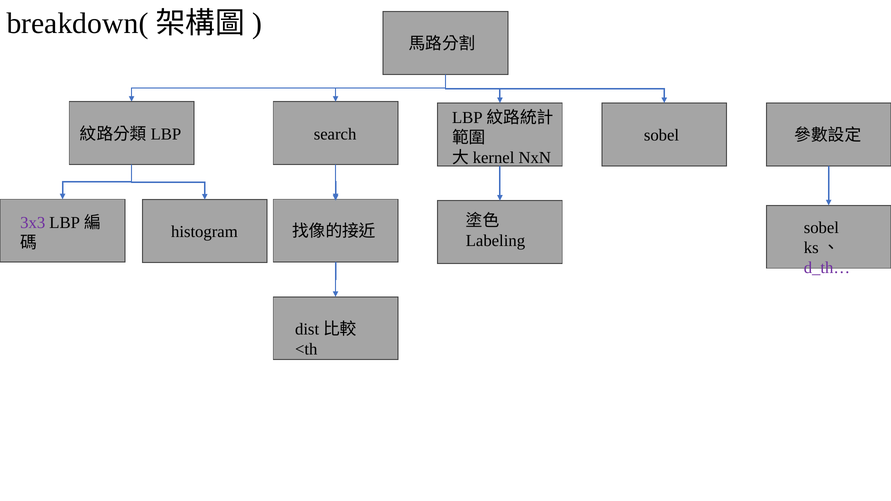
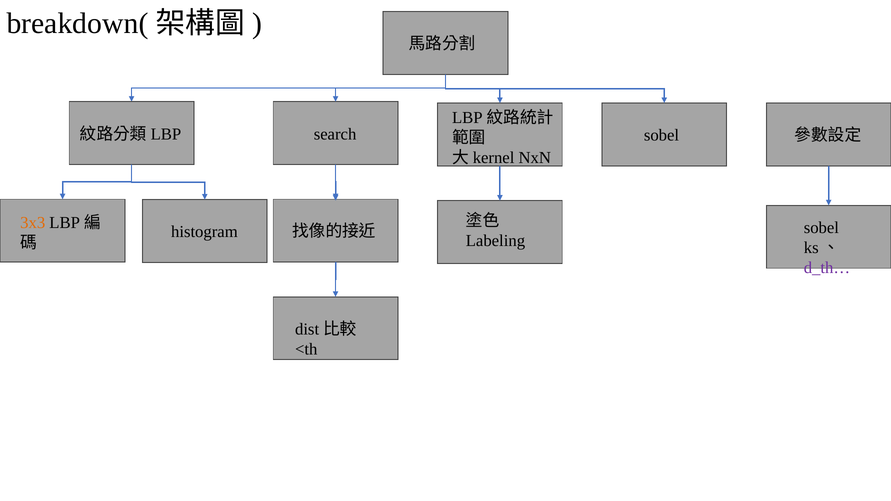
3x3 colour: purple -> orange (33, 223)
